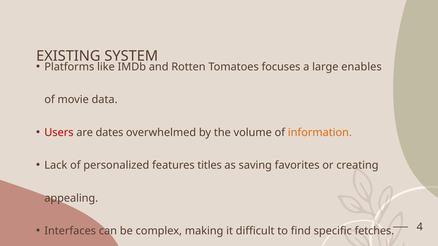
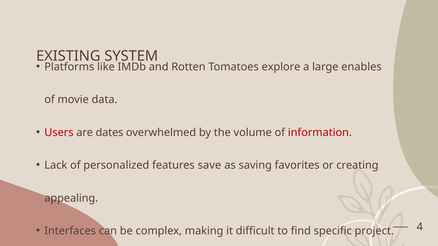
focuses: focuses -> explore (281, 67)
information colour: orange -> red (320, 133)
titles: titles -> save (209, 166)
fetches: fetches -> project (374, 231)
